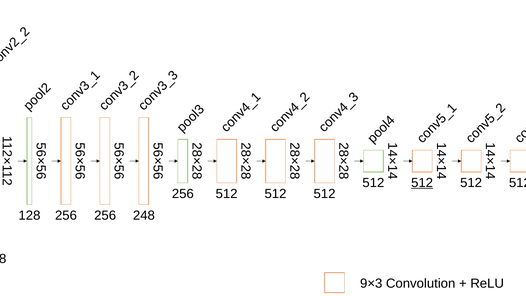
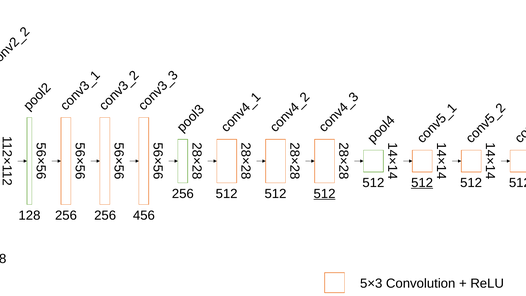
512 underline: none -> present (325, 194)
248: 248 -> 456 (144, 215)
9×3: 9×3 -> 5×3 (371, 283)
